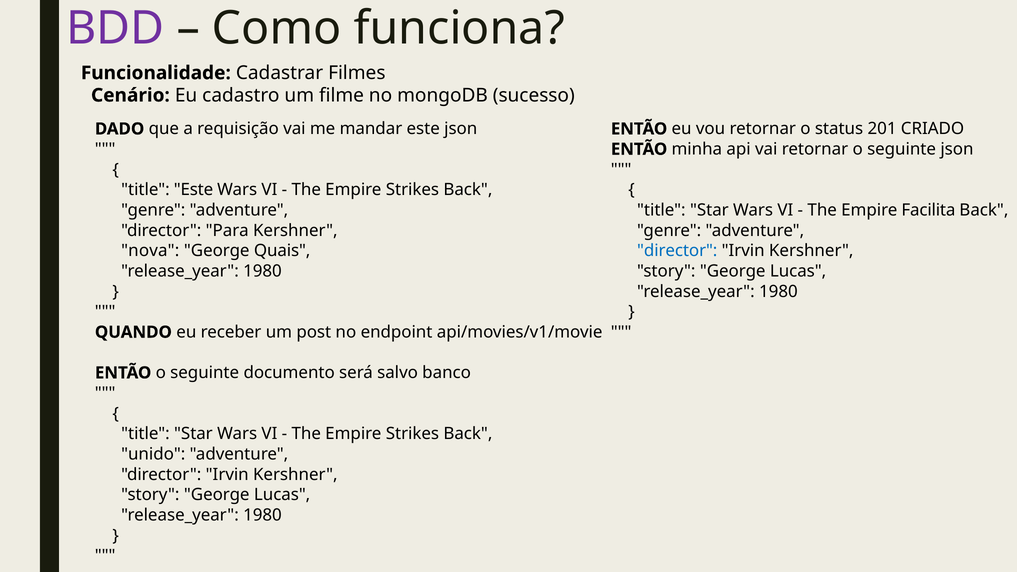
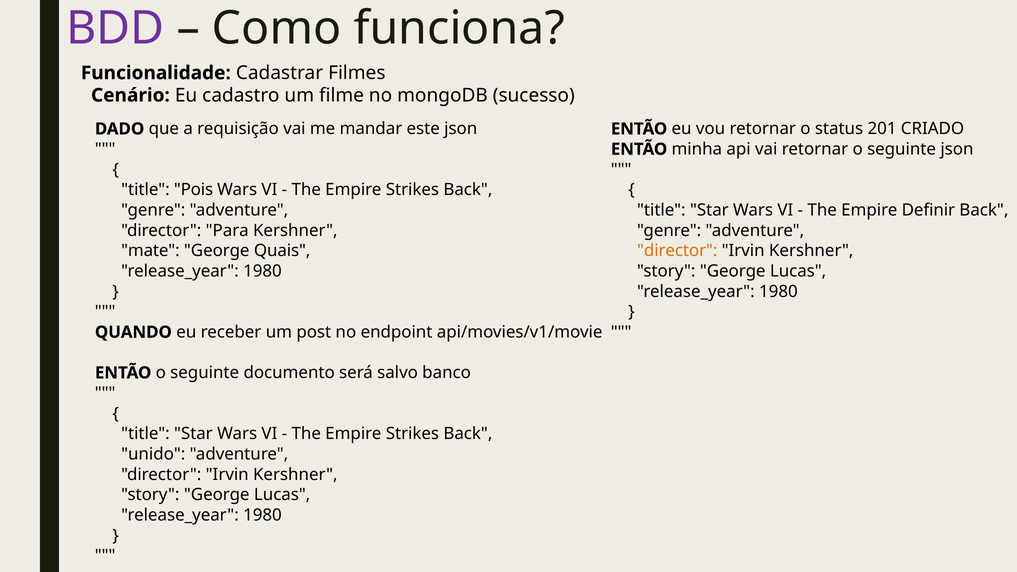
title Este: Este -> Pois (194, 190)
Facilita: Facilita -> Definir (928, 210)
nova: nova -> mate (150, 251)
director colour: blue -> orange (677, 251)
